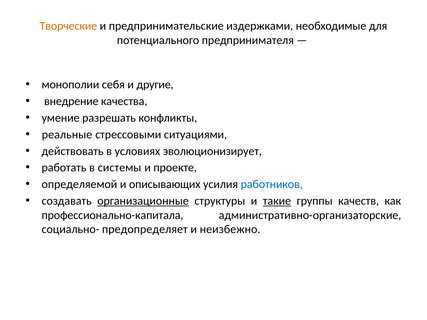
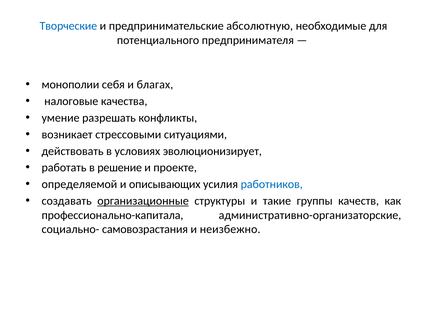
Творческие colour: orange -> blue (68, 26)
издержками: издержками -> абсолютную (260, 26)
другие: другие -> благах (155, 85)
внедрение: внедрение -> налоговые (71, 101)
реальные: реальные -> возникает (67, 135)
системы: системы -> решение (120, 168)
такие underline: present -> none (277, 201)
предопределяет: предопределяет -> самовозрастания (145, 230)
